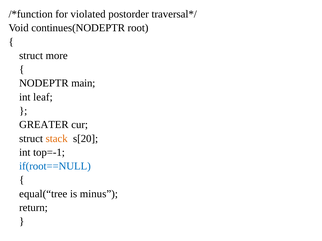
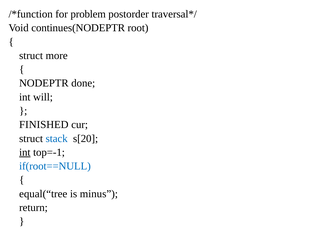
violated: violated -> problem (88, 14)
main: main -> done (83, 83)
leaf: leaf -> will (43, 97)
GREATER: GREATER -> FINISHED (44, 125)
stack colour: orange -> blue (57, 139)
int underline: none -> present (25, 153)
